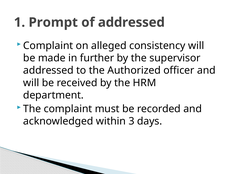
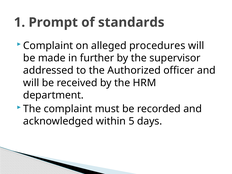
of addressed: addressed -> standards (131, 22)
consistency: consistency -> procedures (157, 46)
3: 3 -> 5 (131, 121)
